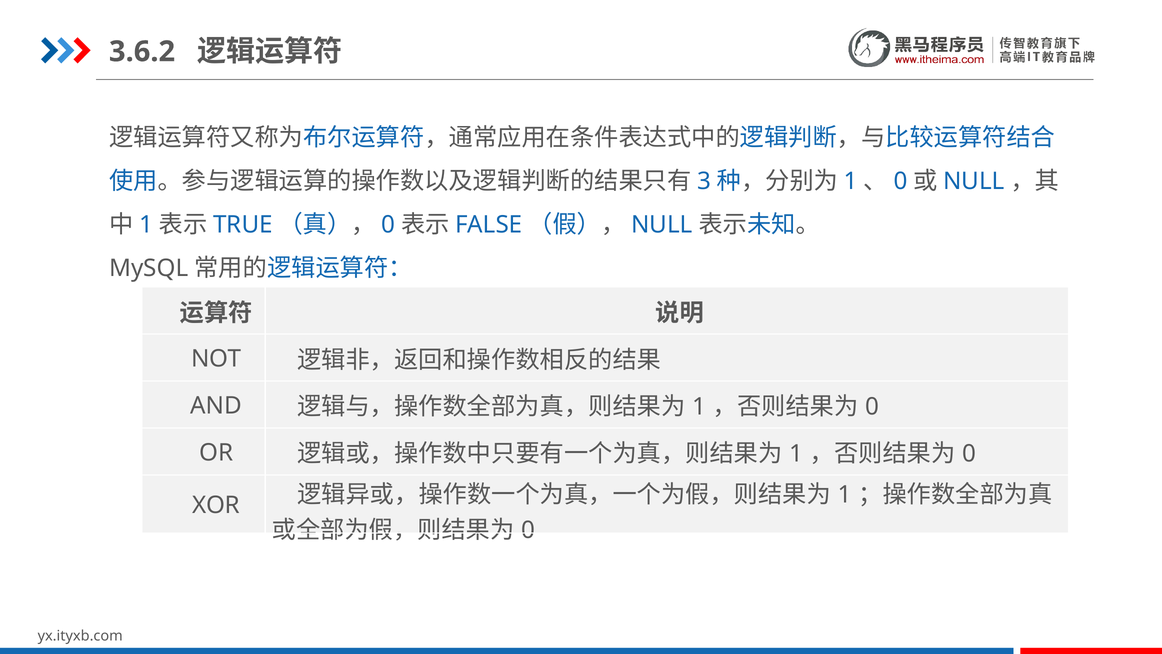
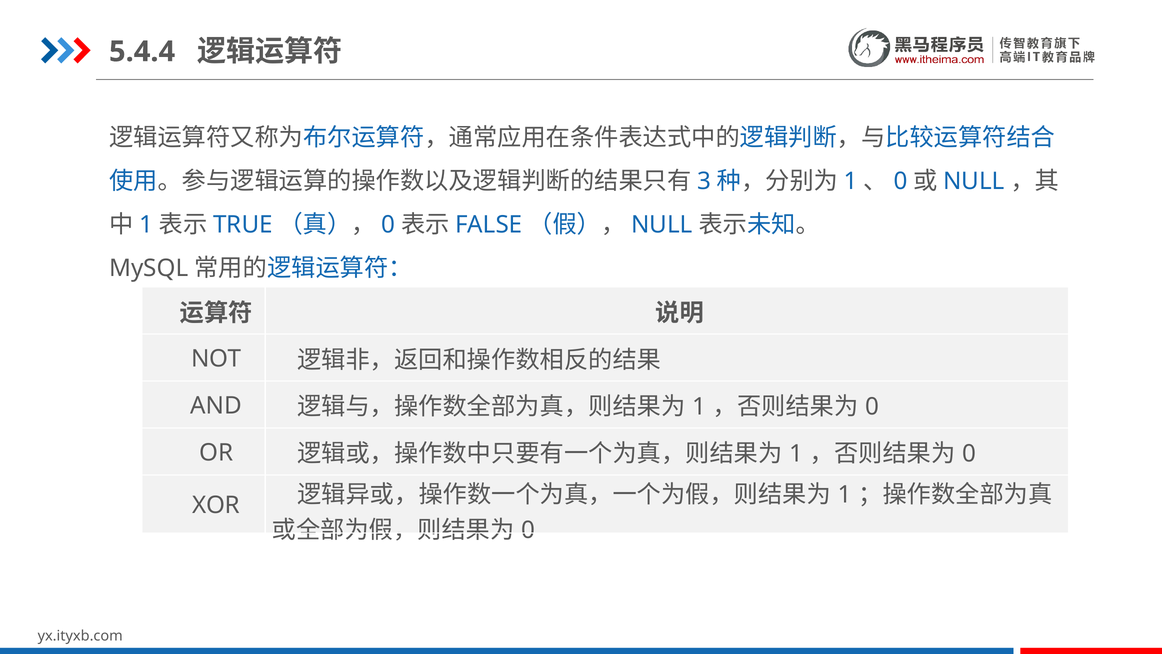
3.6.2: 3.6.2 -> 5.4.4 (142, 52)
